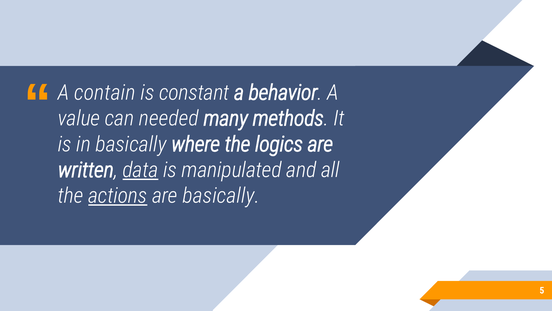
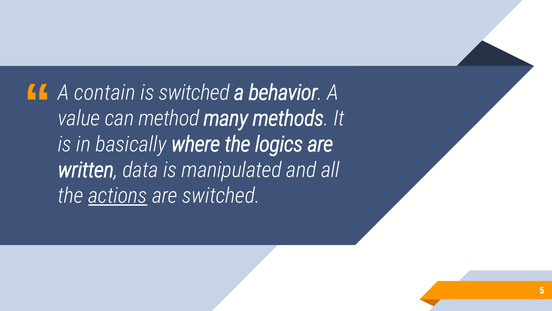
is constant: constant -> switched (194, 92)
needed: needed -> method (169, 118)
data underline: present -> none (140, 170)
are basically: basically -> switched (221, 196)
